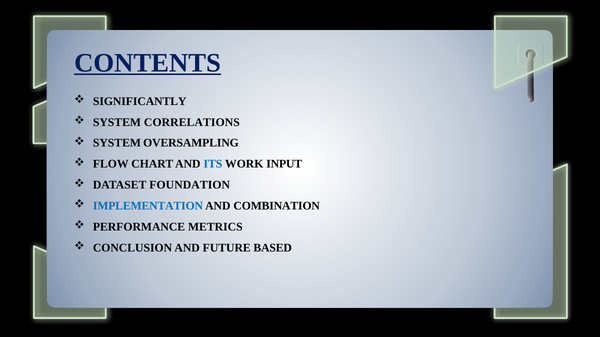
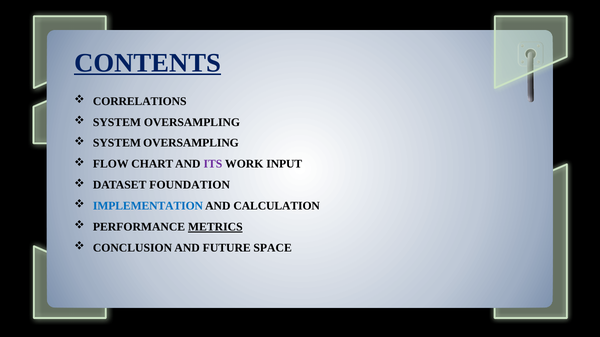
SIGNIFICANTLY: SIGNIFICANTLY -> CORRELATIONS (140, 101)
CORRELATIONS: CORRELATIONS -> OVERSAMPLING (192, 122)
ITS colour: blue -> purple (213, 164)
COMBINATION: COMBINATION -> CALCULATION (277, 206)
METRICS underline: none -> present (215, 227)
BASED: BASED -> SPACE (273, 248)
